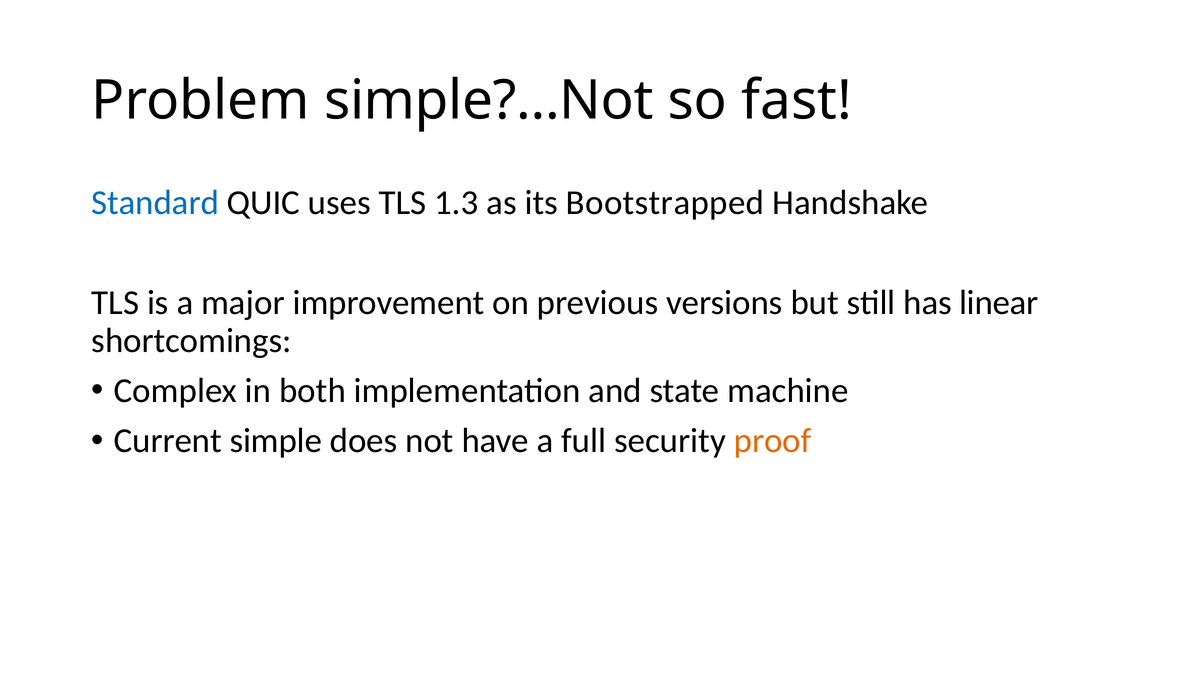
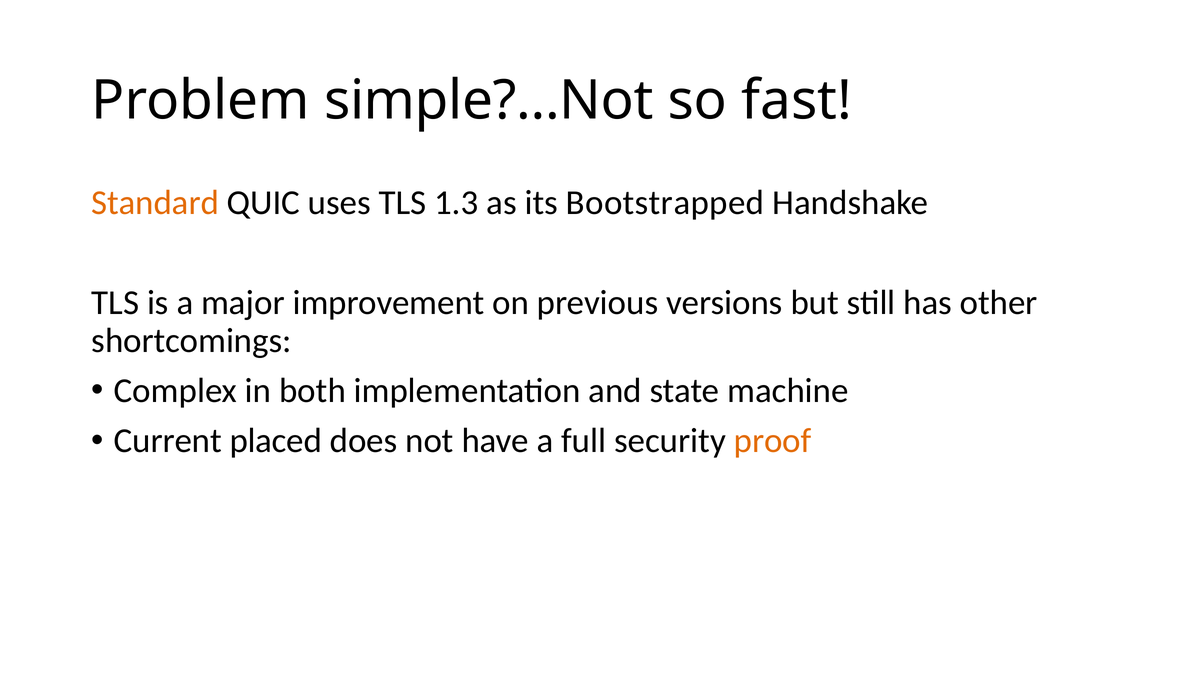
Standard colour: blue -> orange (155, 203)
linear: linear -> other (999, 303)
simple: simple -> placed (276, 441)
